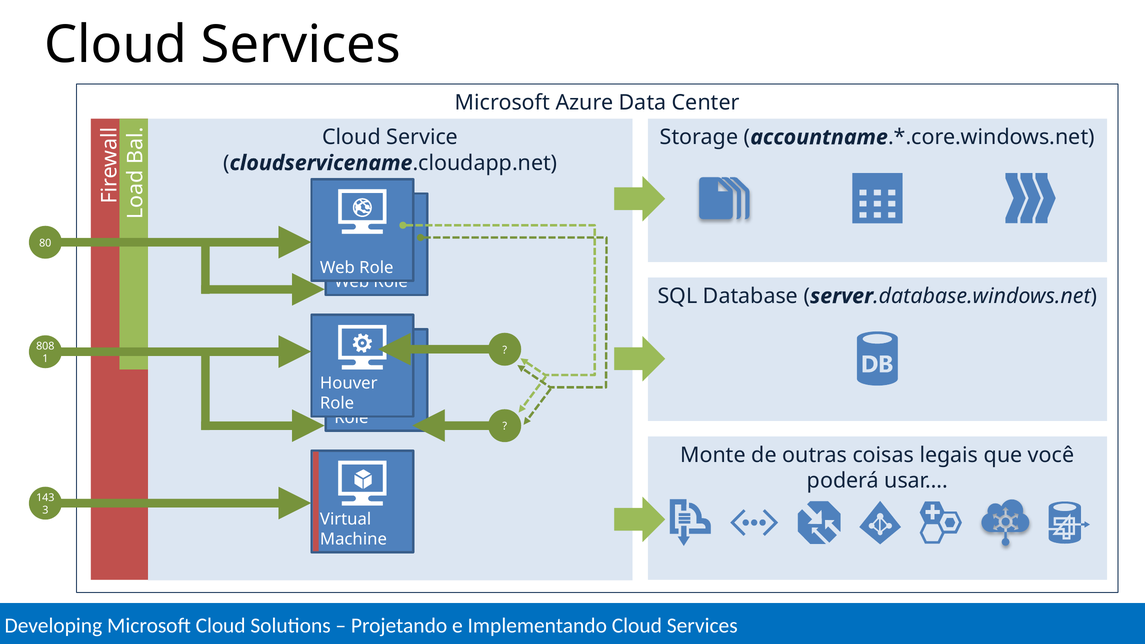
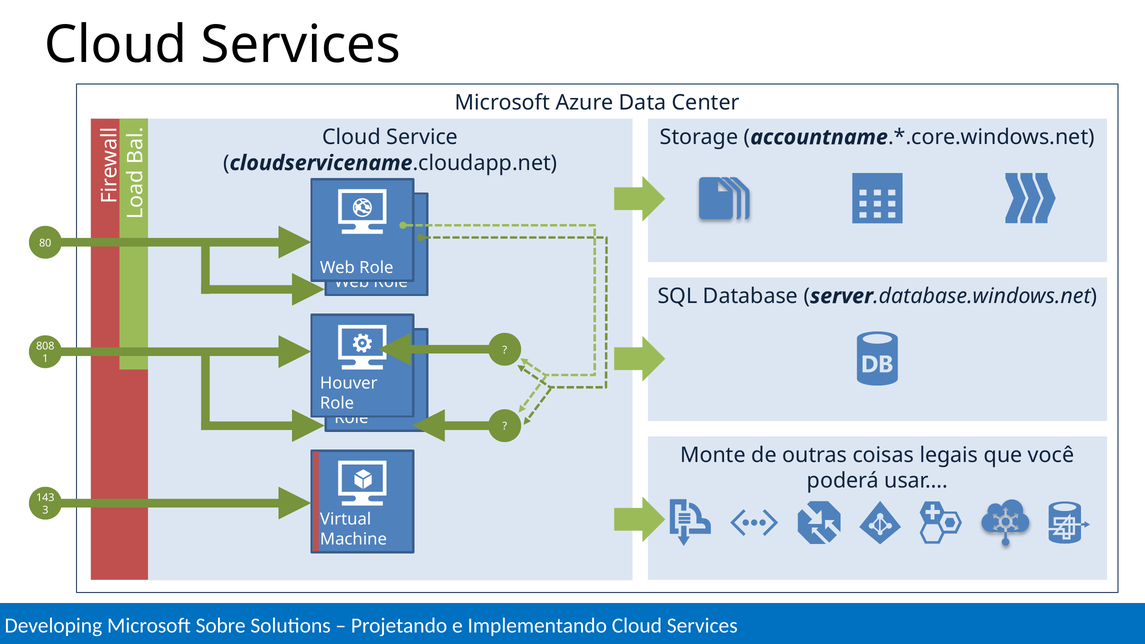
Microsoft Cloud: Cloud -> Sobre (221, 626)
